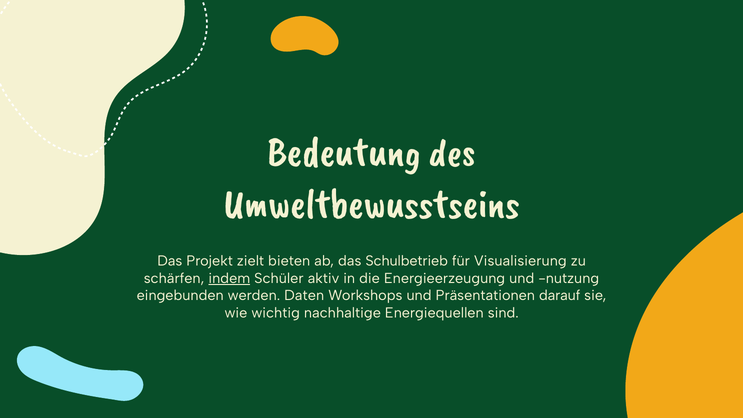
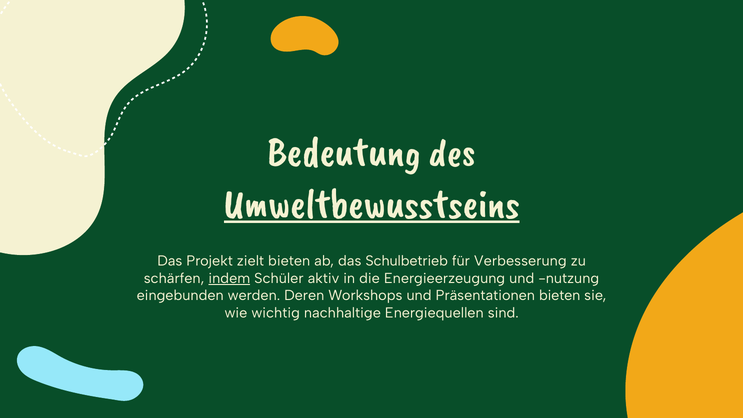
Umweltbewusstseins underline: none -> present (372, 204)
Visualisierung: Visualisierung -> Verbesserung (520, 261)
Daten: Daten -> Deren (304, 296)
Präsentationen darauf: darauf -> bieten (560, 296)
